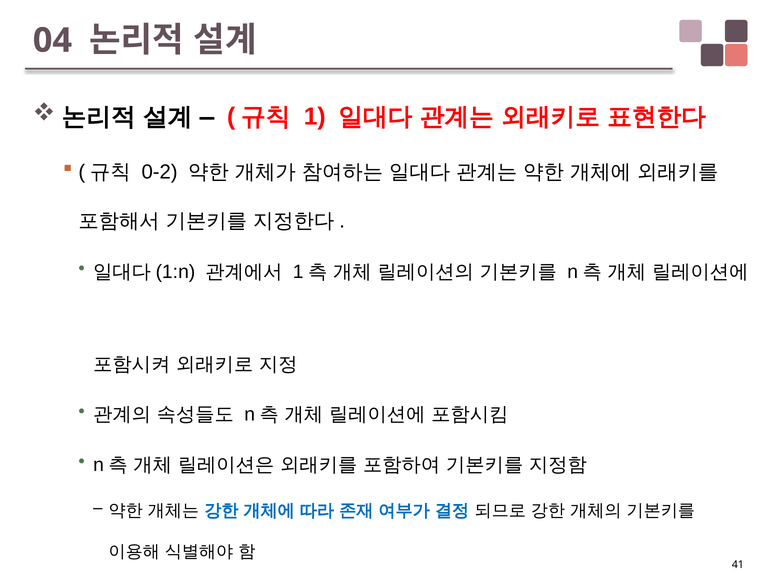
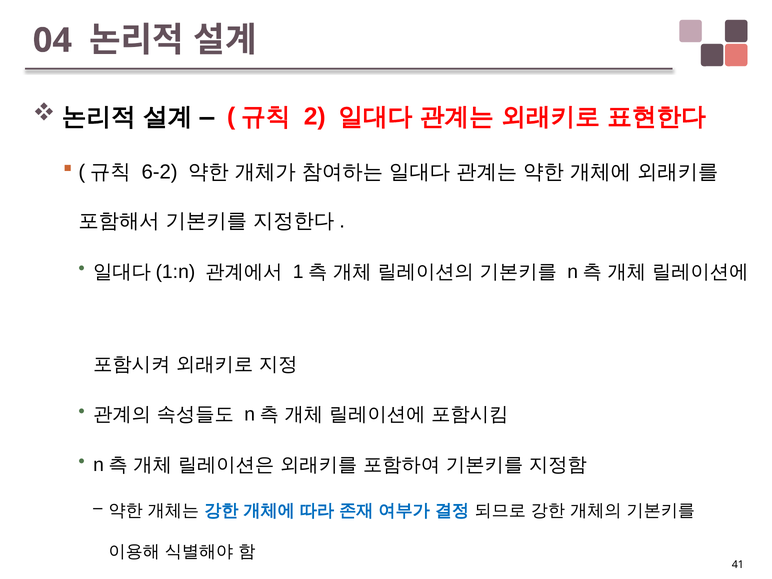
1: 1 -> 2 (315, 117)
0-2: 0-2 -> 6-2 (160, 172)
